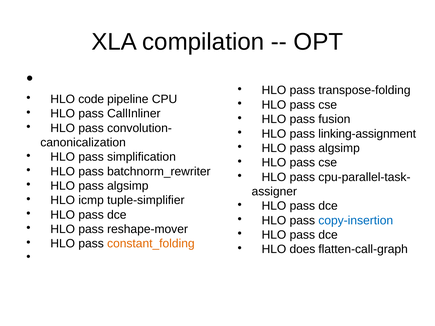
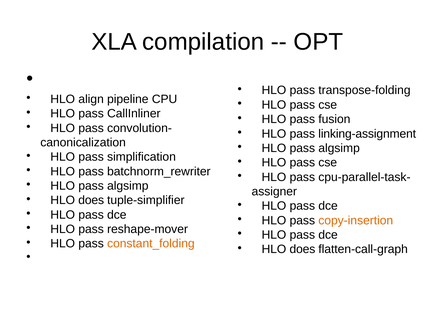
code: code -> align (91, 99)
icmp: icmp -> does (91, 200)
copy-insertion colour: blue -> orange (356, 221)
